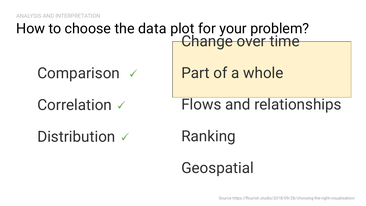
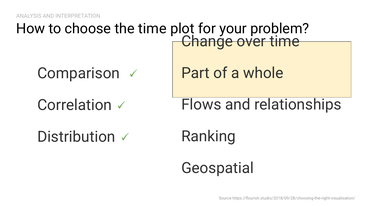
the data: data -> time (152, 29)
